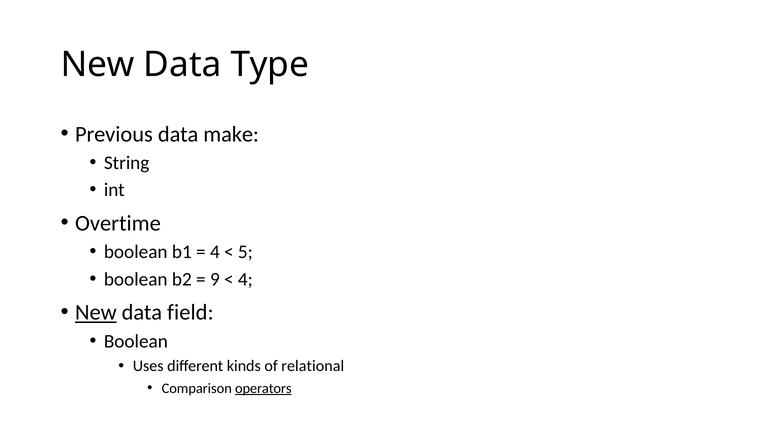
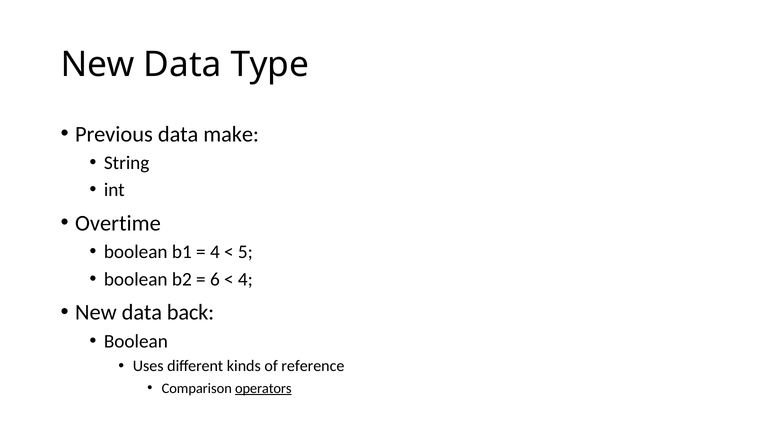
9: 9 -> 6 (215, 279)
New underline: present -> none (96, 313)
field: field -> back (191, 313)
relational: relational -> reference (313, 366)
